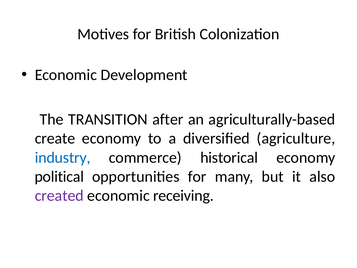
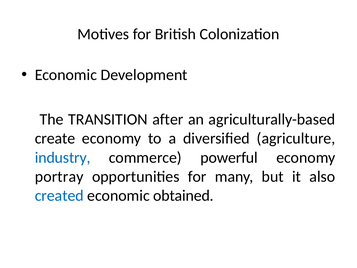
historical: historical -> powerful (229, 157)
political: political -> portray (59, 176)
created colour: purple -> blue (59, 196)
receiving: receiving -> obtained (183, 196)
